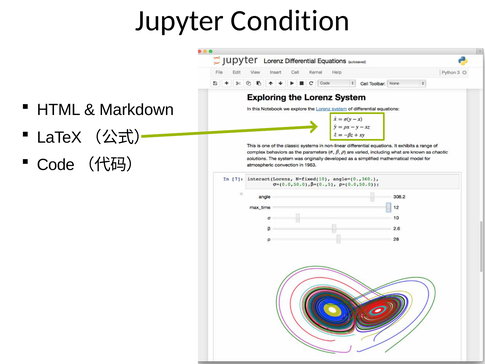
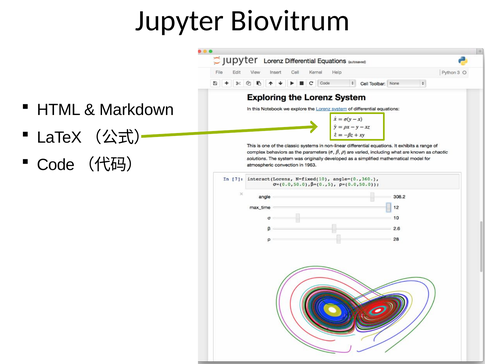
Condition: Condition -> Biovitrum (290, 21)
